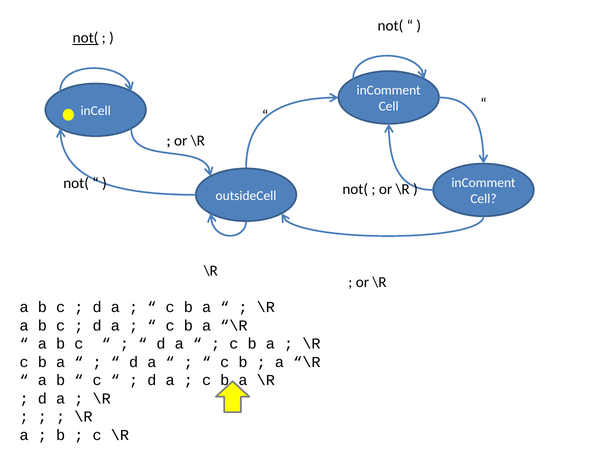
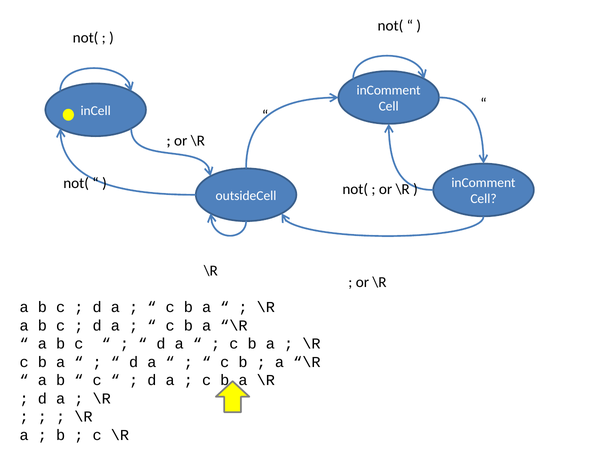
not( underline: present -> none (85, 38)
